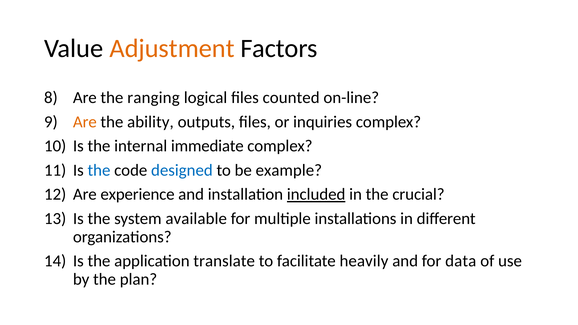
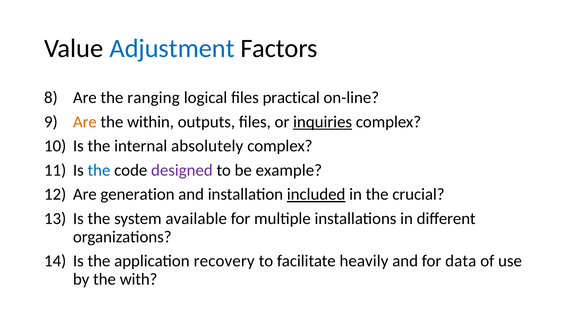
Adjustment colour: orange -> blue (172, 49)
counted: counted -> practical (291, 98)
ability: ability -> within (151, 122)
inquiries underline: none -> present (323, 122)
immediate: immediate -> absolutely (207, 146)
designed colour: blue -> purple (182, 170)
experience: experience -> generation (137, 194)
translate: translate -> recovery (224, 261)
plan: plan -> with (139, 279)
